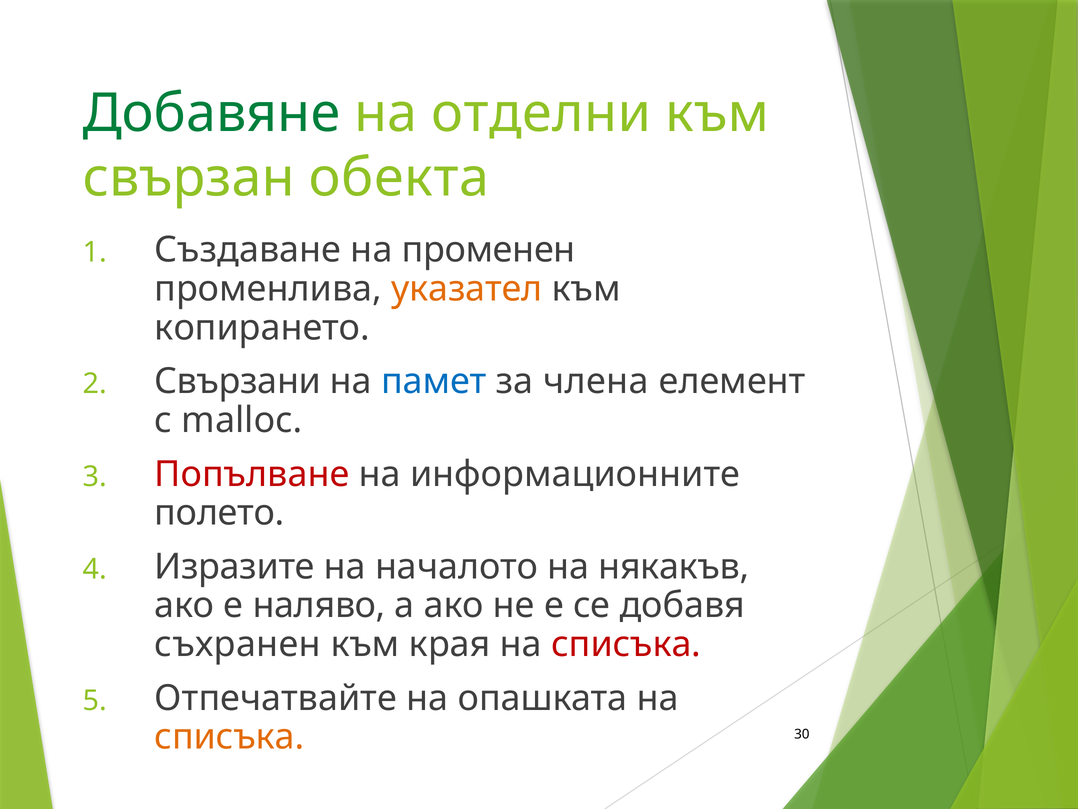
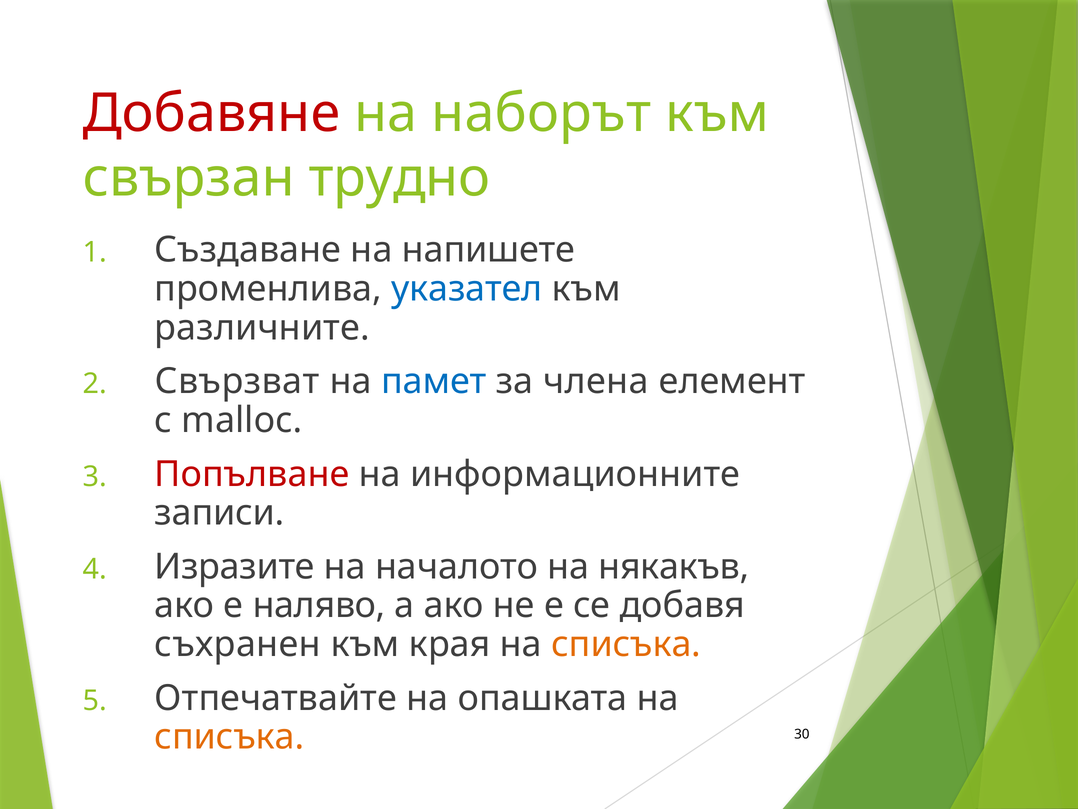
Добавяне colour: green -> red (211, 113)
отделни: отделни -> наборът (541, 113)
обекта: обекта -> трудно (399, 178)
променен: променен -> напишете (489, 250)
указател colour: orange -> blue (467, 289)
копирането: копирането -> различните (262, 328)
Свързани: Свързани -> Свързват (237, 381)
полето: полето -> записи (220, 513)
списъка colour: red -> orange (626, 644)
